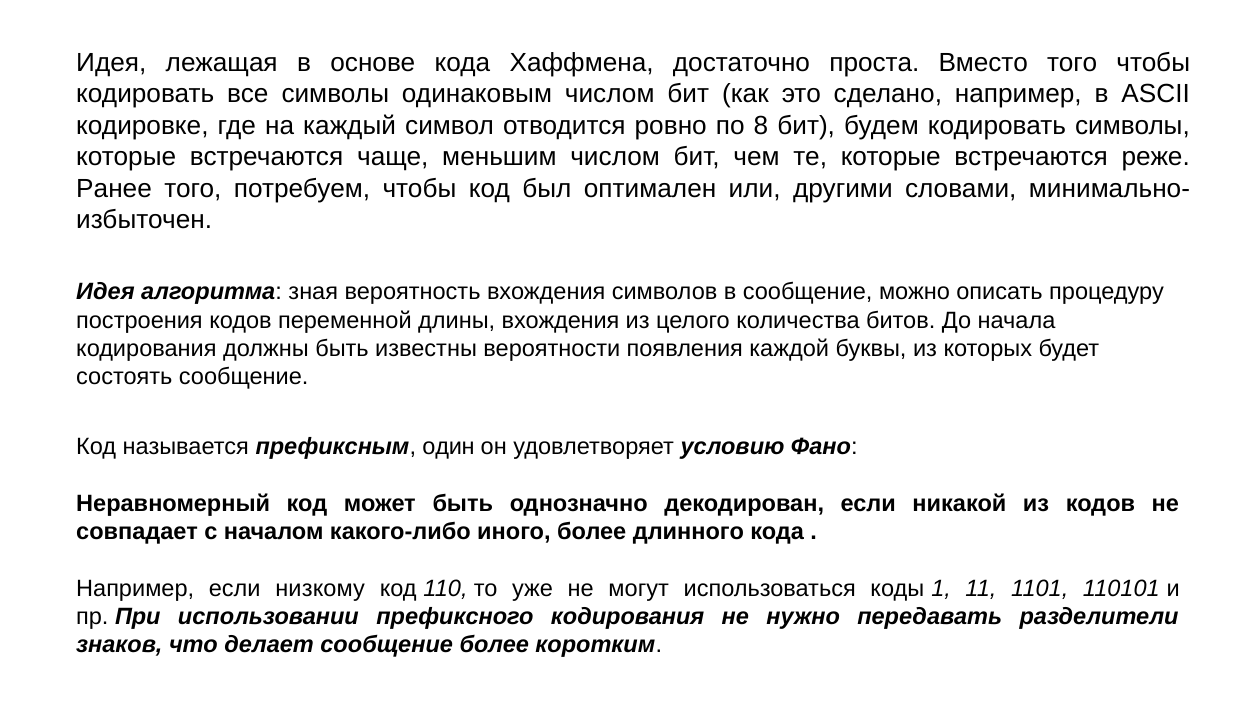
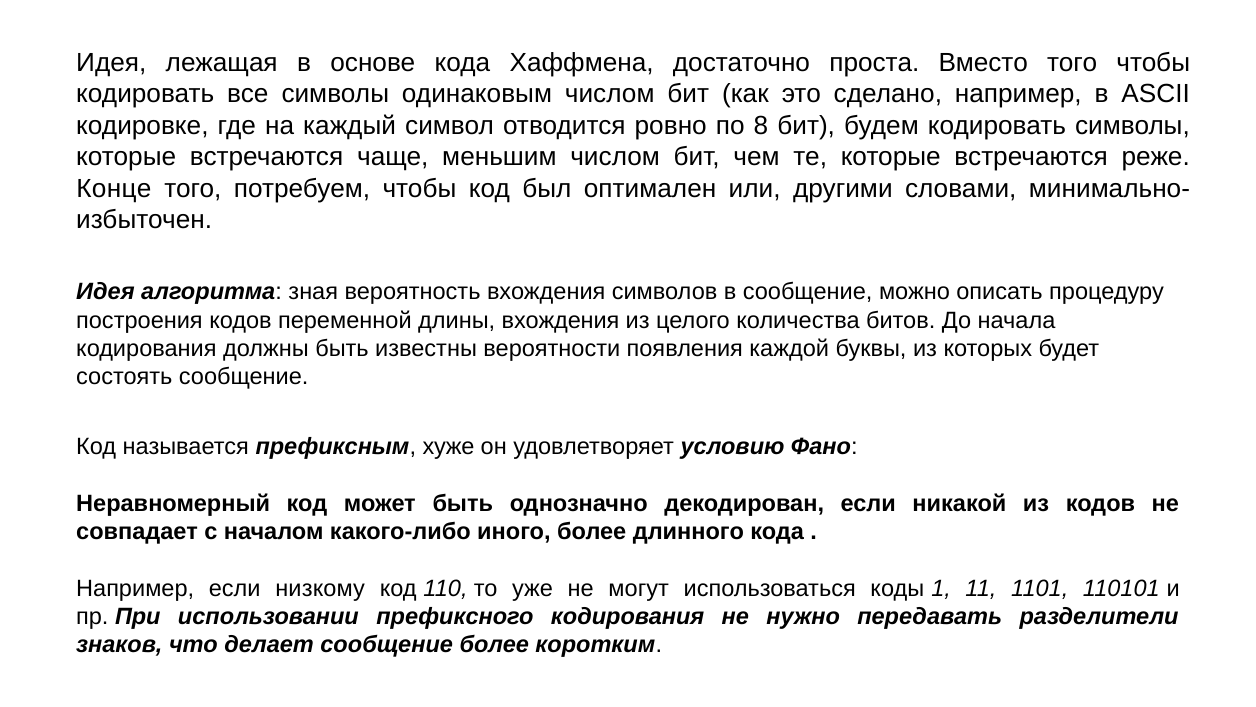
Ранее: Ранее -> Конце (114, 188)
один: один -> хуже (448, 447)
